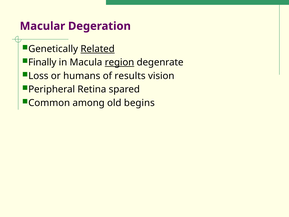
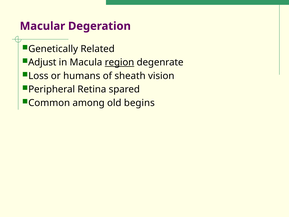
Related underline: present -> none (98, 49)
Finally: Finally -> Adjust (42, 62)
results: results -> sheath (130, 76)
